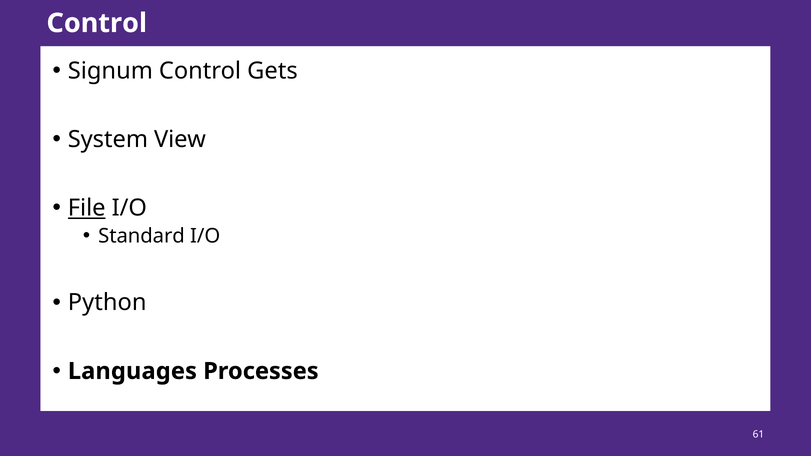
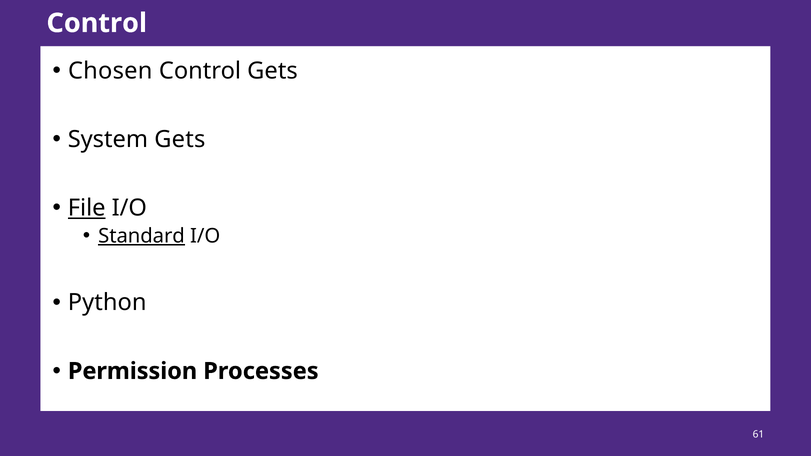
Signum: Signum -> Chosen (110, 71)
System View: View -> Gets (180, 140)
Standard underline: none -> present (142, 236)
Languages: Languages -> Permission (132, 371)
